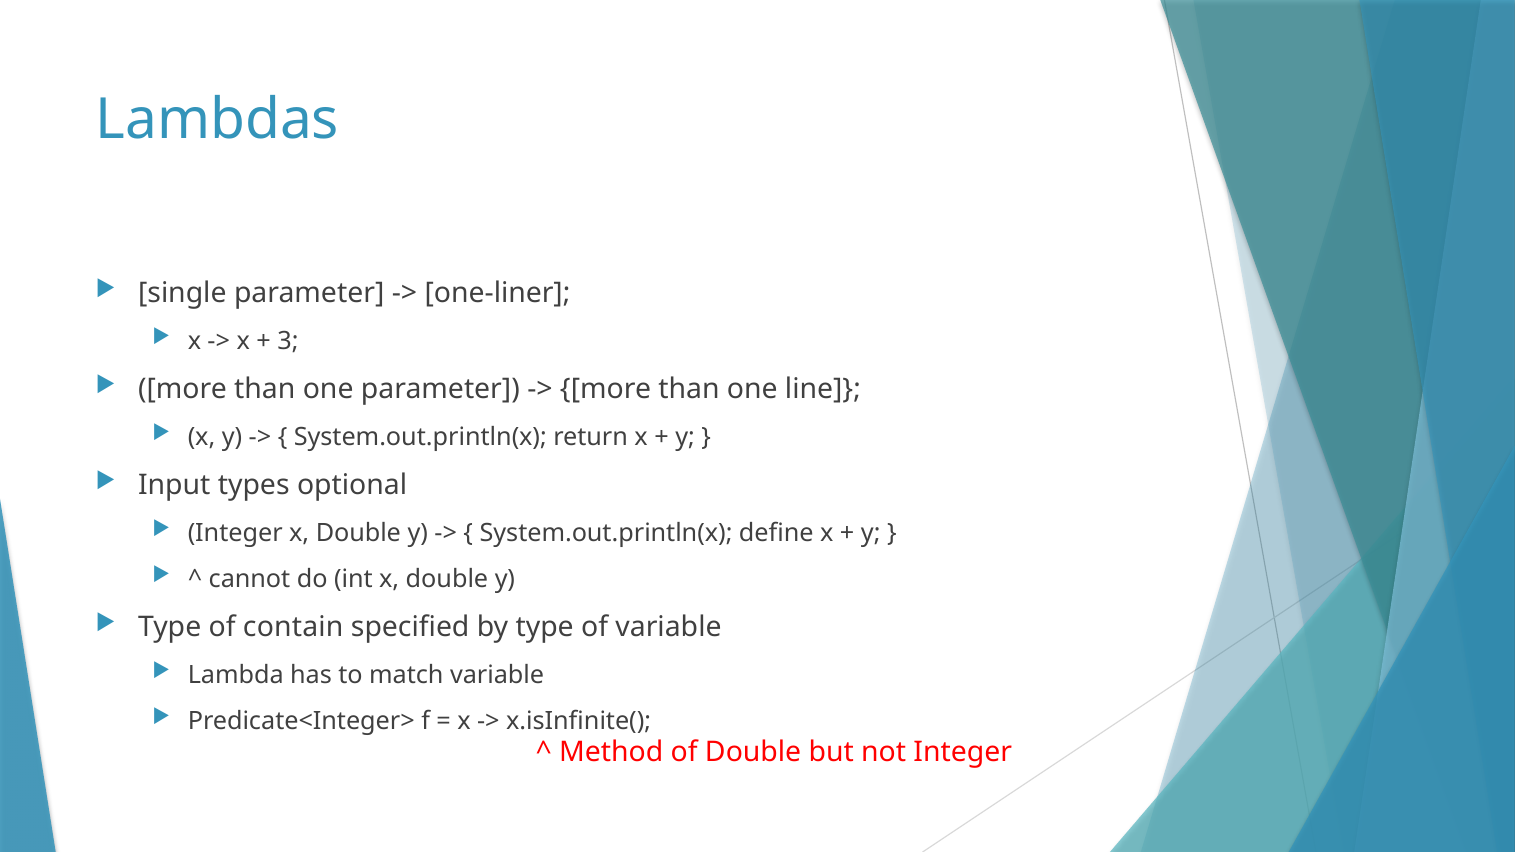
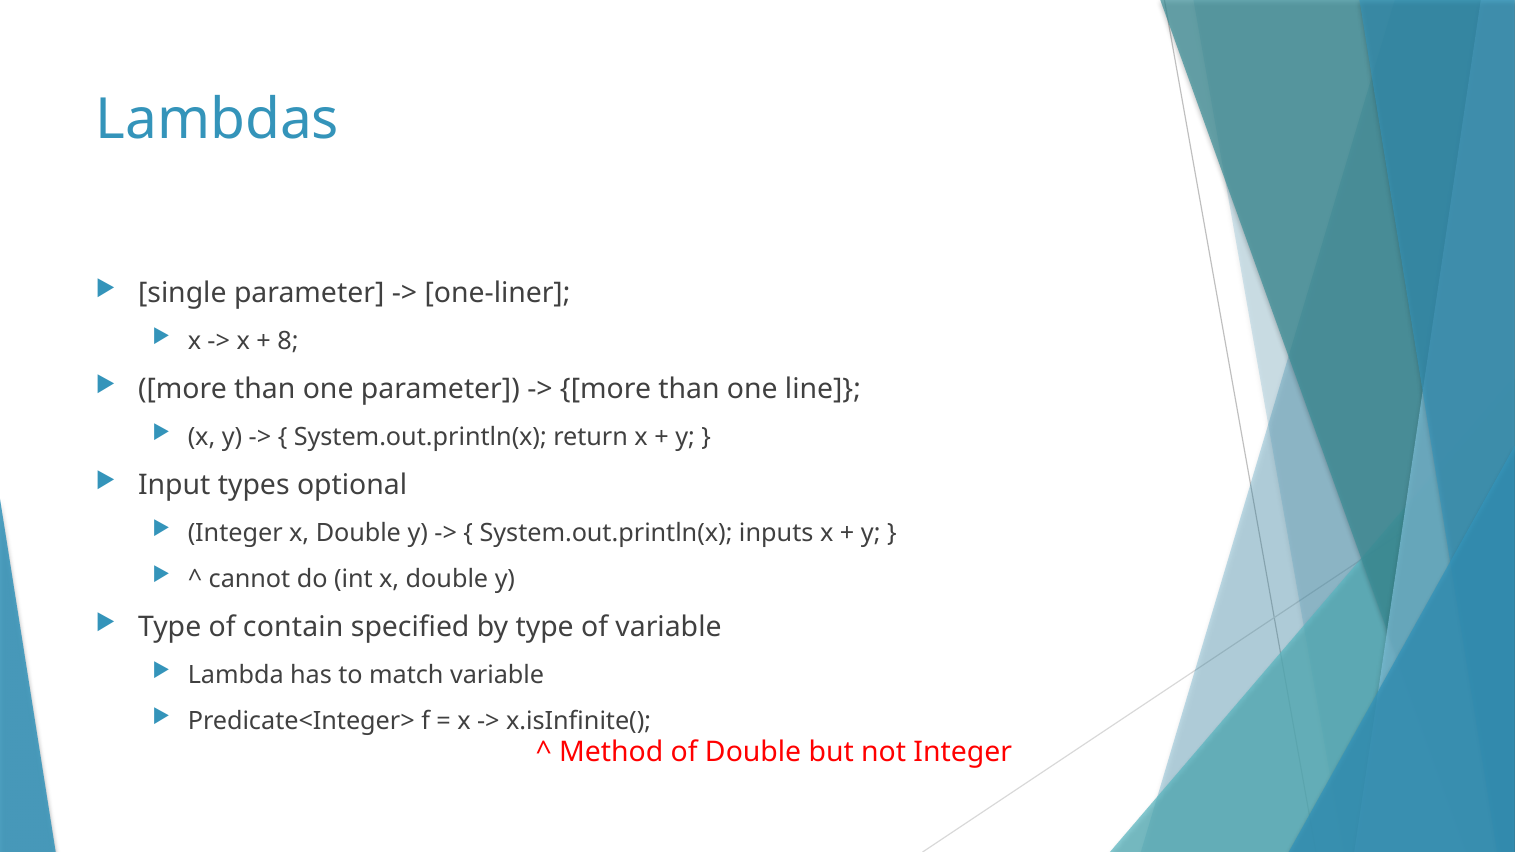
3: 3 -> 8 (288, 341)
define: define -> inputs (776, 533)
